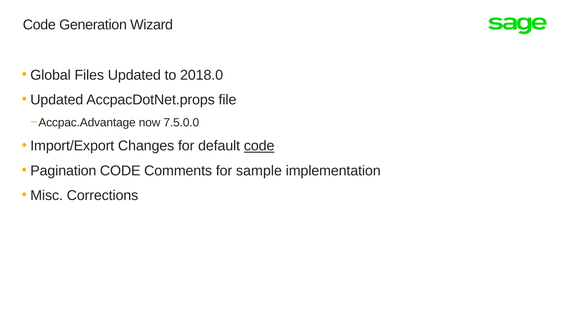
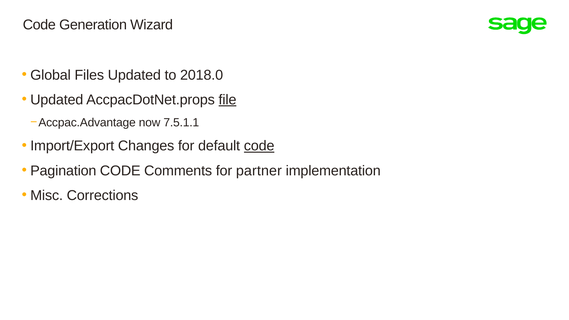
file underline: none -> present (228, 100)
7.5.0.0: 7.5.0.0 -> 7.5.1.1 (181, 123)
sample: sample -> partner (259, 171)
